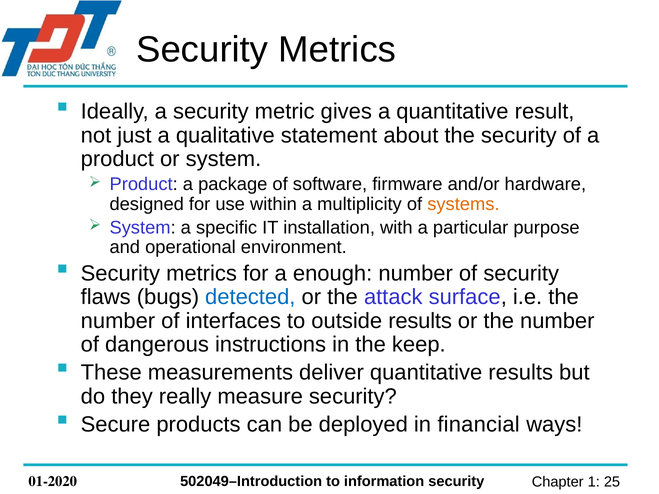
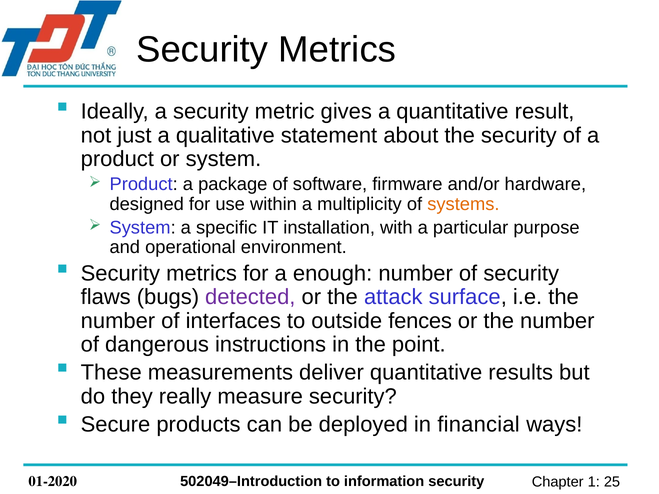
detected colour: blue -> purple (250, 297)
outside results: results -> fences (420, 321)
keep: keep -> point (419, 345)
